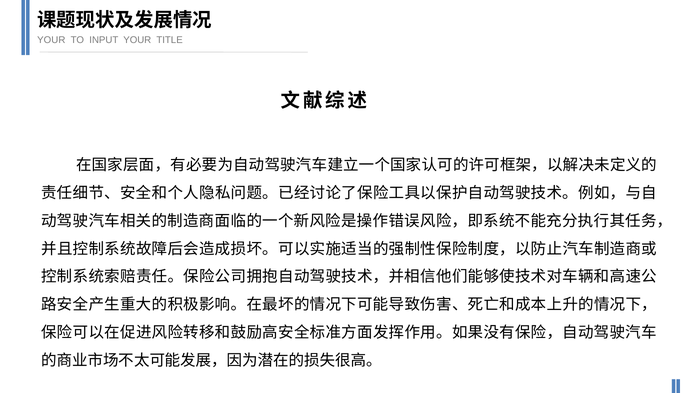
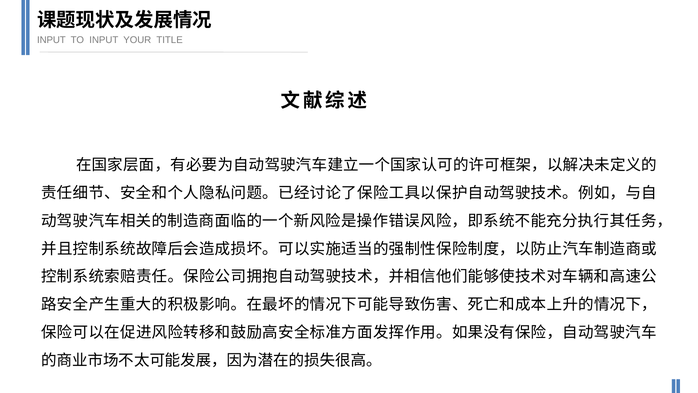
YOUR: YOUR -> INPUT (51, 40)
